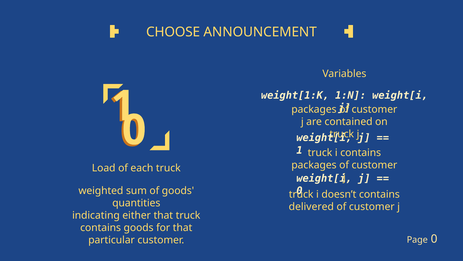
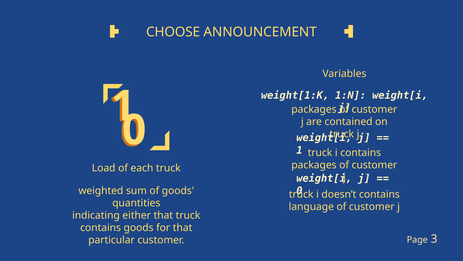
delivered: delivered -> language (311, 206)
Page 0: 0 -> 3 (434, 239)
